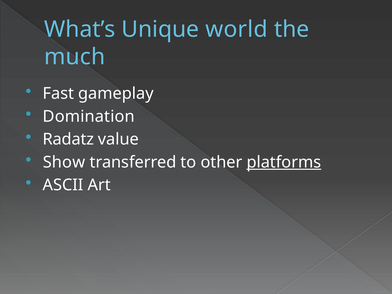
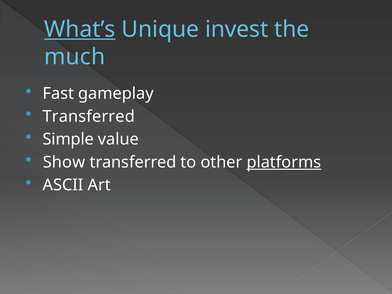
What’s underline: none -> present (80, 29)
world: world -> invest (237, 29)
Domination: Domination -> Transferred (89, 116)
Radatz: Radatz -> Simple (68, 139)
